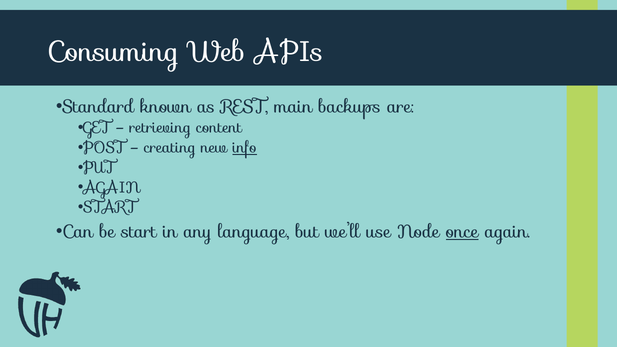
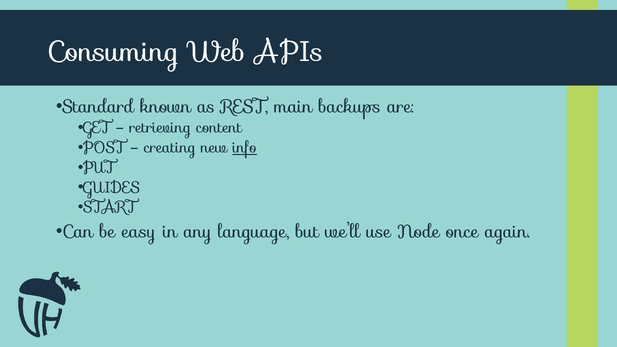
AGAIN: AGAIN -> GUIDES (112, 187)
be start: start -> easy (139, 232)
once underline: present -> none (462, 232)
